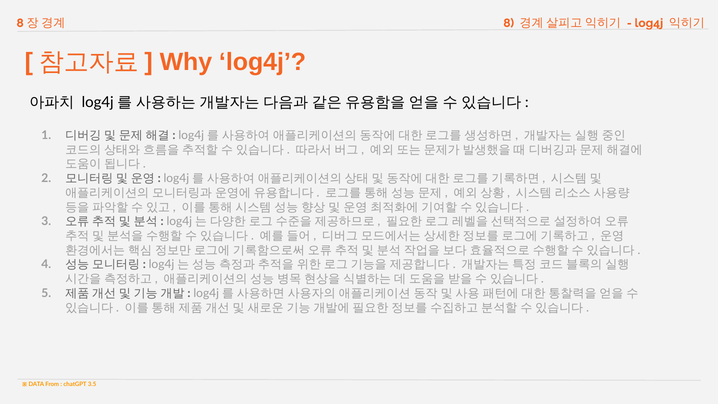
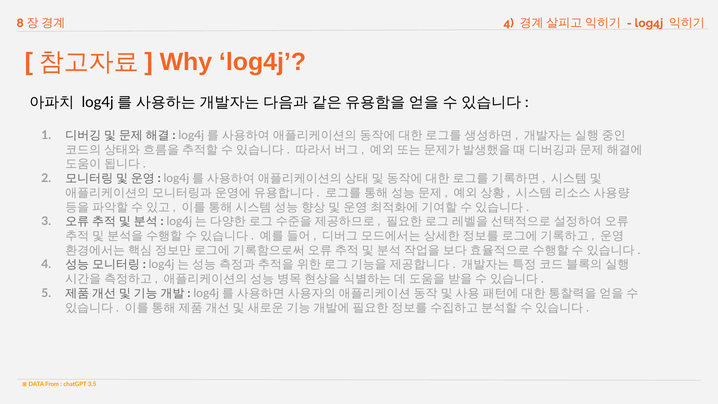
8: 8 -> 4 (509, 23)
